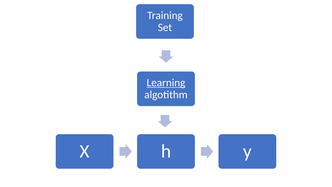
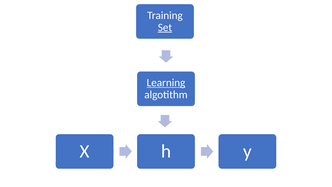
Set underline: none -> present (165, 27)
